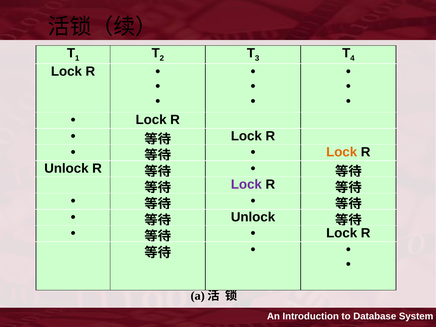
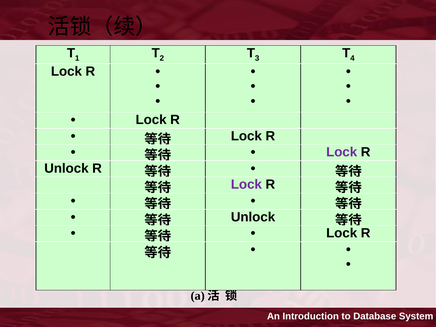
Lock colour: orange -> purple (342, 152)
